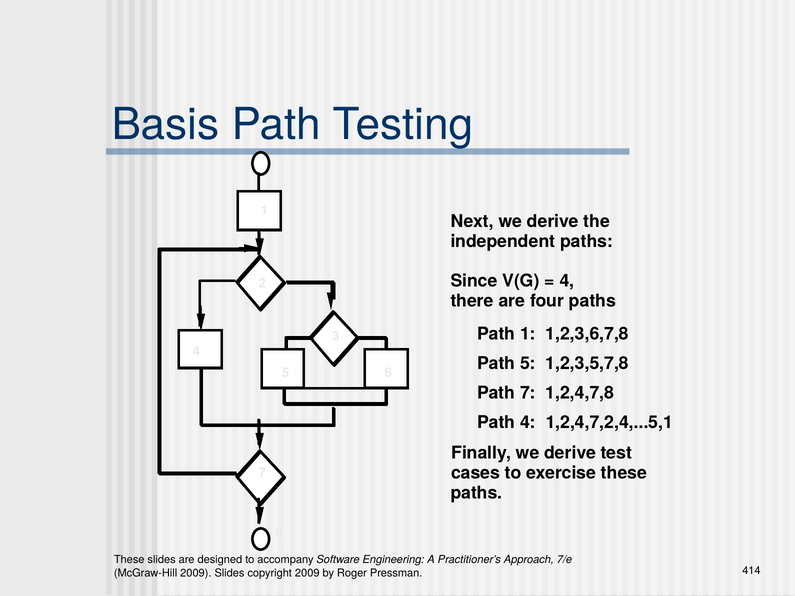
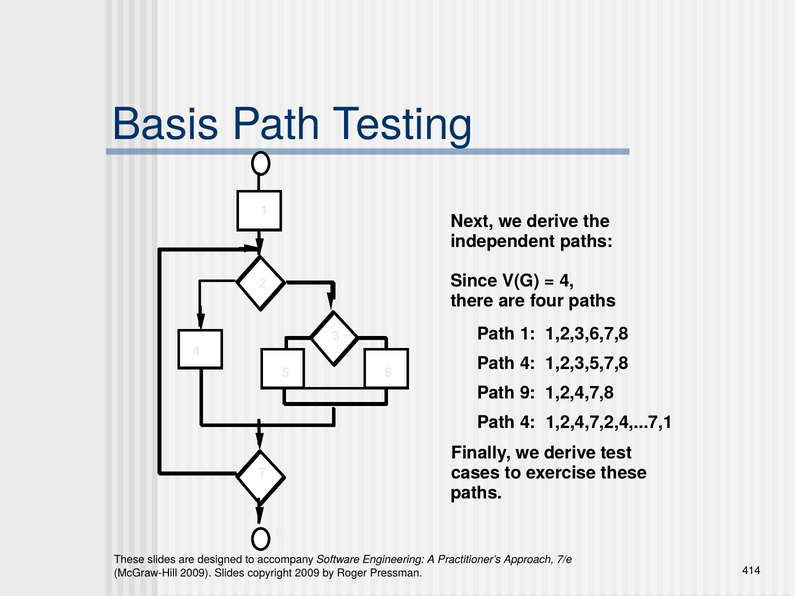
5: 5 -> 4 (528, 364)
Path 7: 7 -> 9 (528, 393)
1,2,4,7,2,4,...5,1: 1,2,4,7,2,4,...5,1 -> 1,2,4,7,2,4,...7,1 (609, 423)
